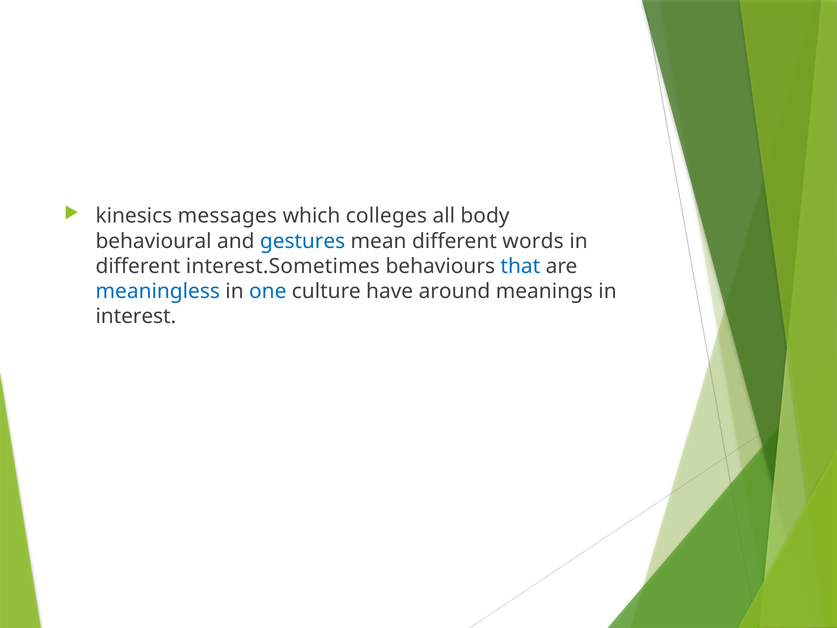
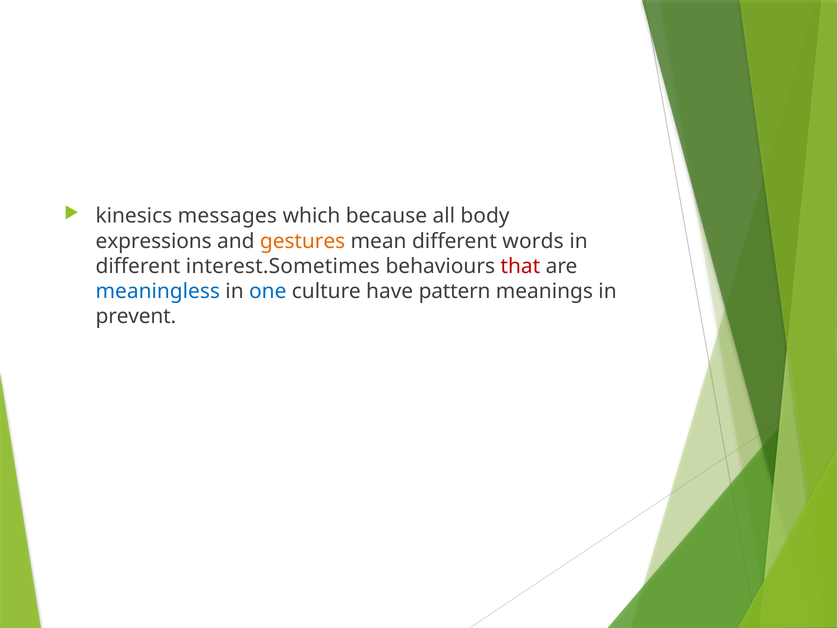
colleges: colleges -> because (386, 216)
behavioural: behavioural -> expressions (154, 241)
gestures colour: blue -> orange (303, 241)
that colour: blue -> red (520, 266)
around: around -> pattern (455, 291)
interest: interest -> prevent (136, 316)
